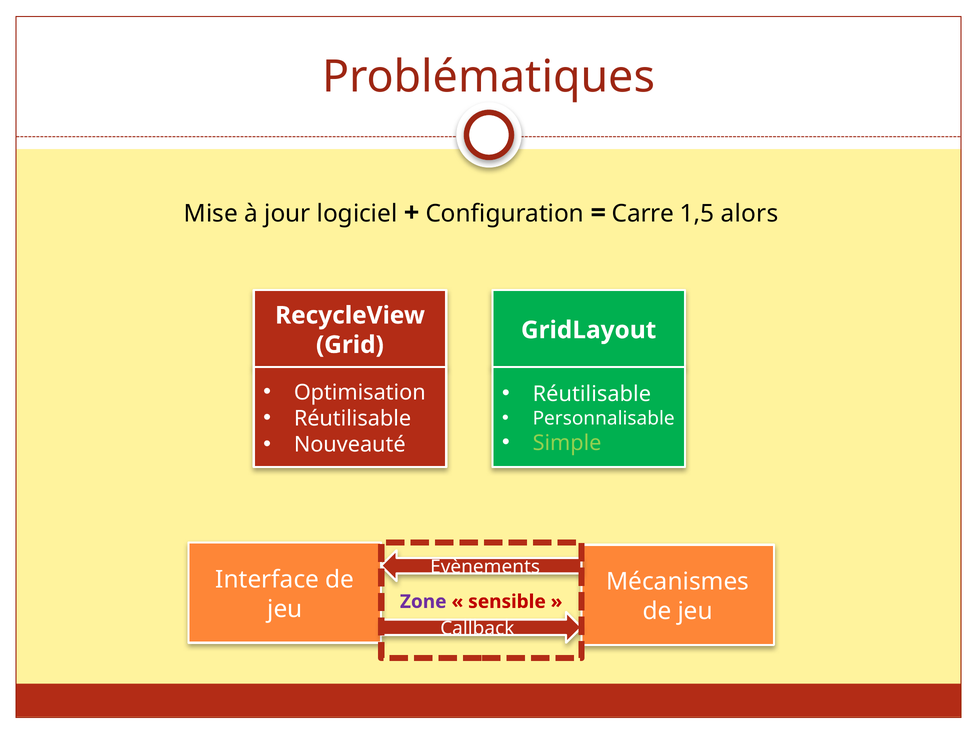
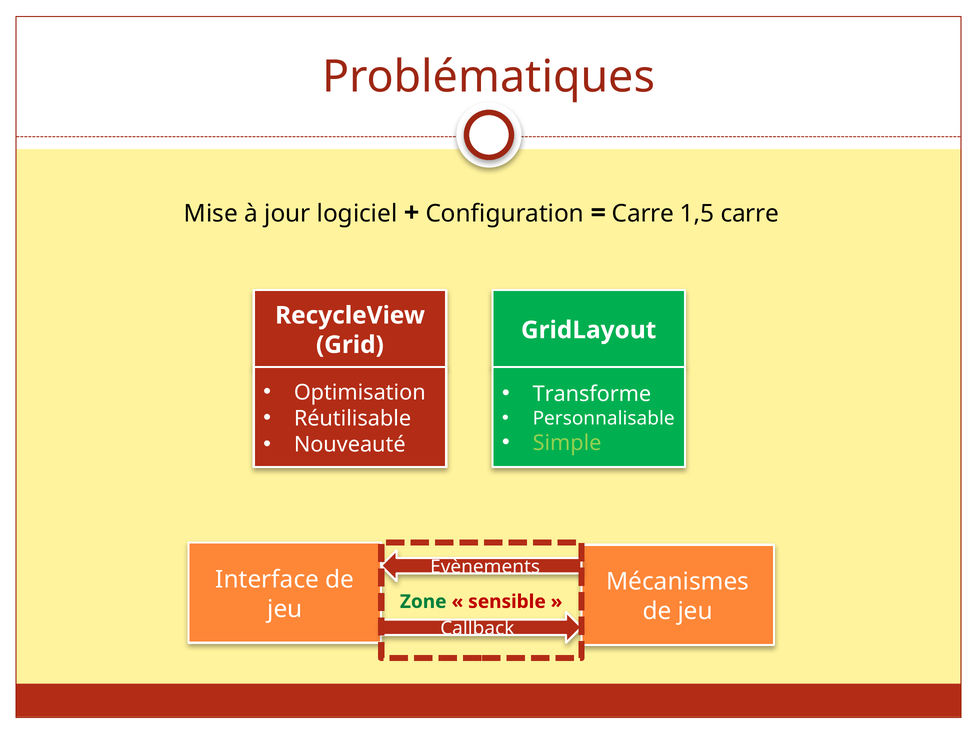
1,5 alors: alors -> carre (750, 214)
Réutilisable: Réutilisable -> Transforme (592, 394)
Zone colour: purple -> green (423, 601)
